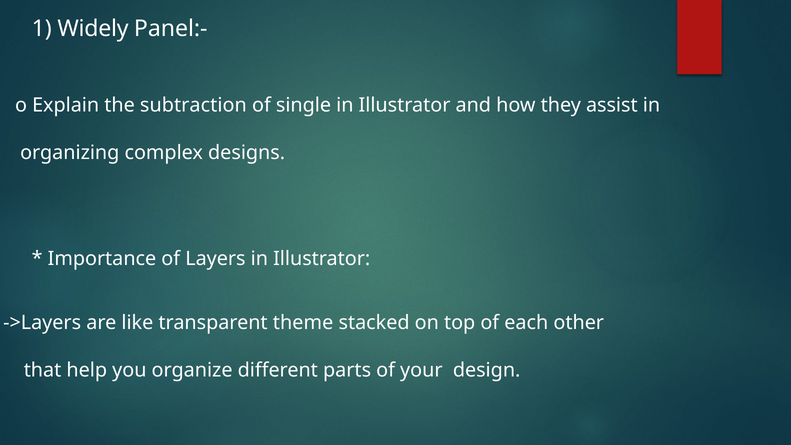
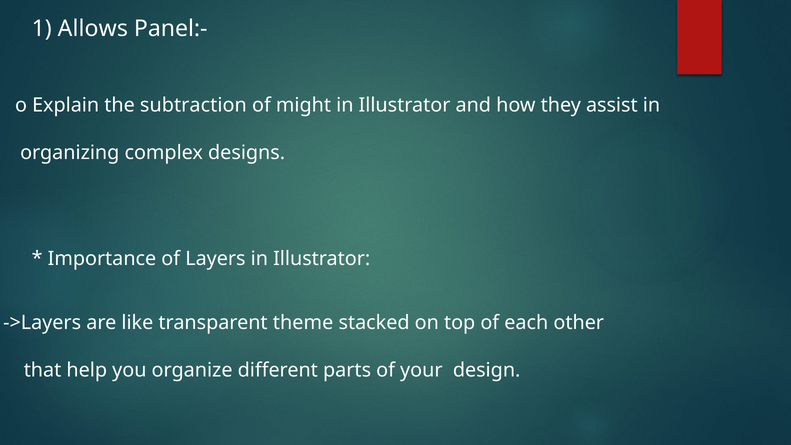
Widely: Widely -> Allows (93, 28)
single: single -> might (304, 105)
